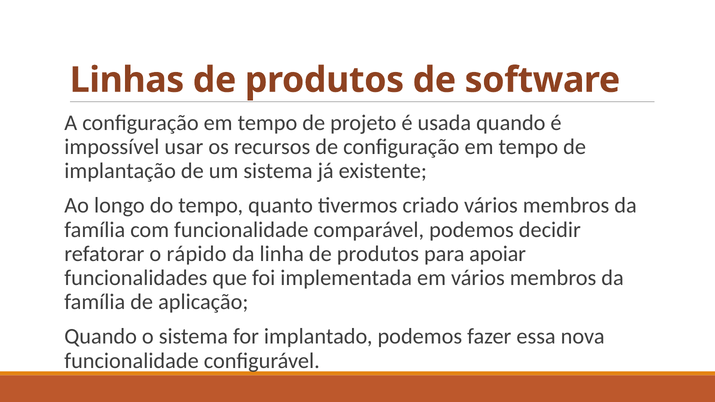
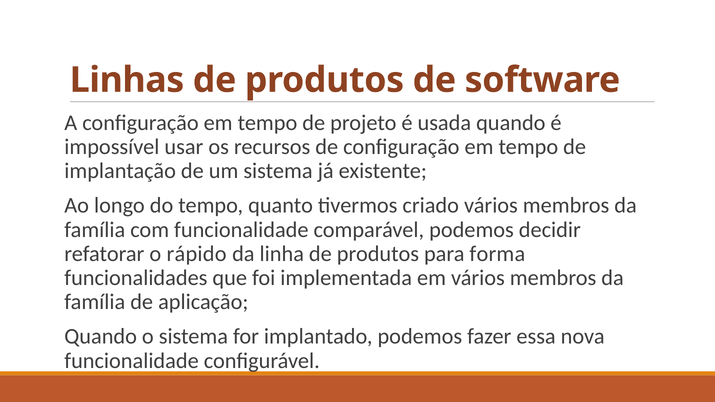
apoiar: apoiar -> forma (497, 254)
